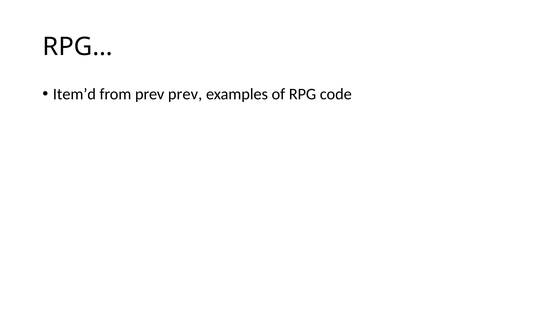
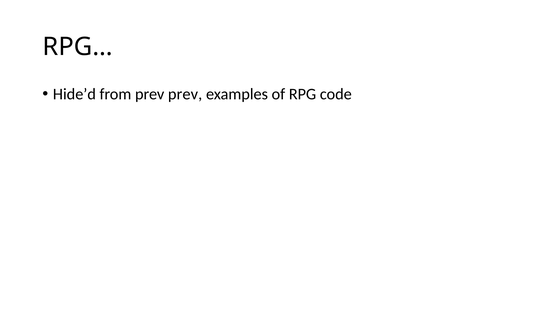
Item’d: Item’d -> Hide’d (74, 94)
